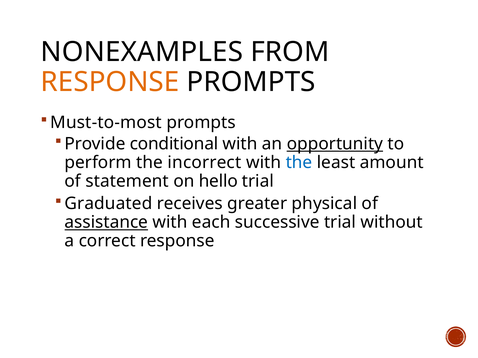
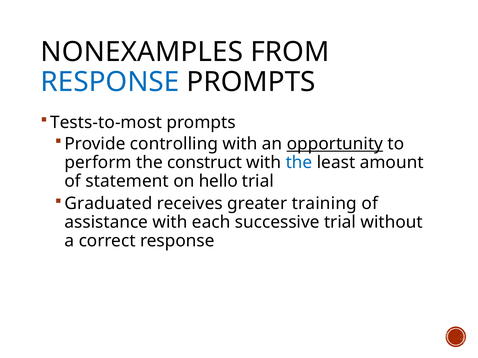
RESPONSE colour: orange -> blue (110, 82)
Must-to-most: Must-to-most -> Tests-to-most (106, 123)
conditional: conditional -> controlling (174, 144)
incorrect: incorrect -> construct (205, 163)
physical: physical -> training (324, 204)
assistance underline: present -> none (106, 223)
